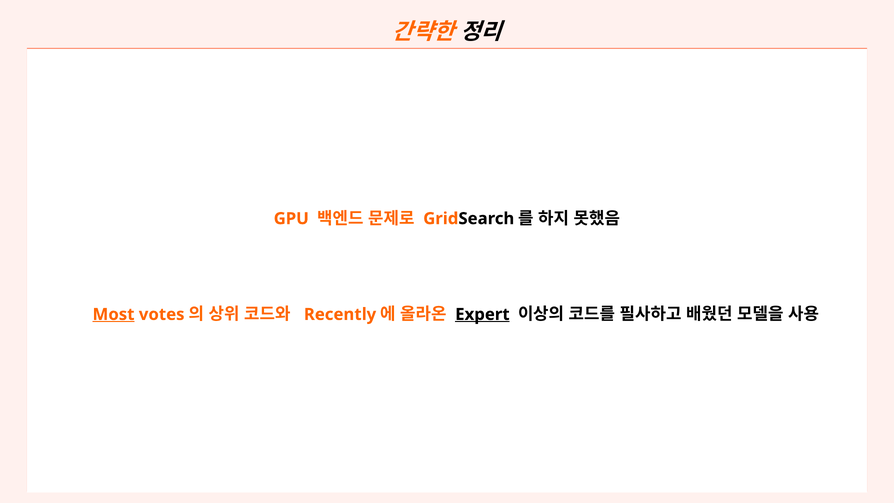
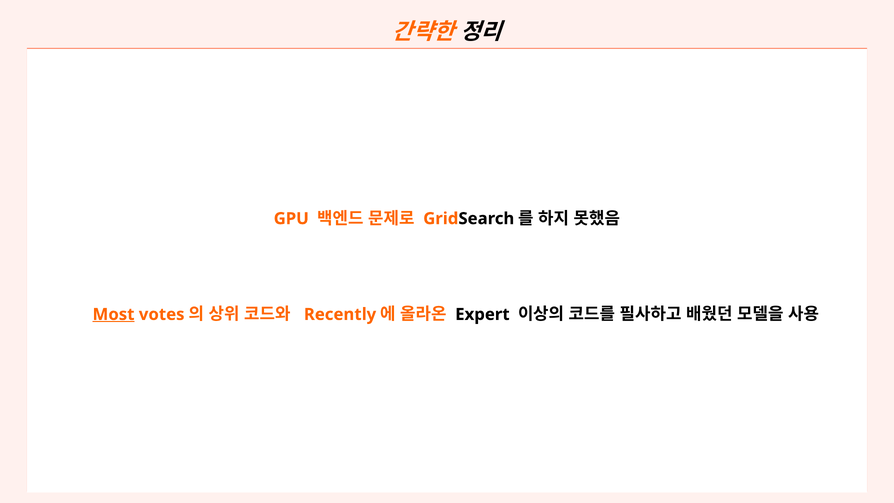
Expert underline: present -> none (482, 314)
